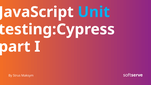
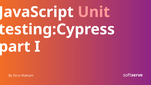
Unit colour: light blue -> pink (94, 12)
